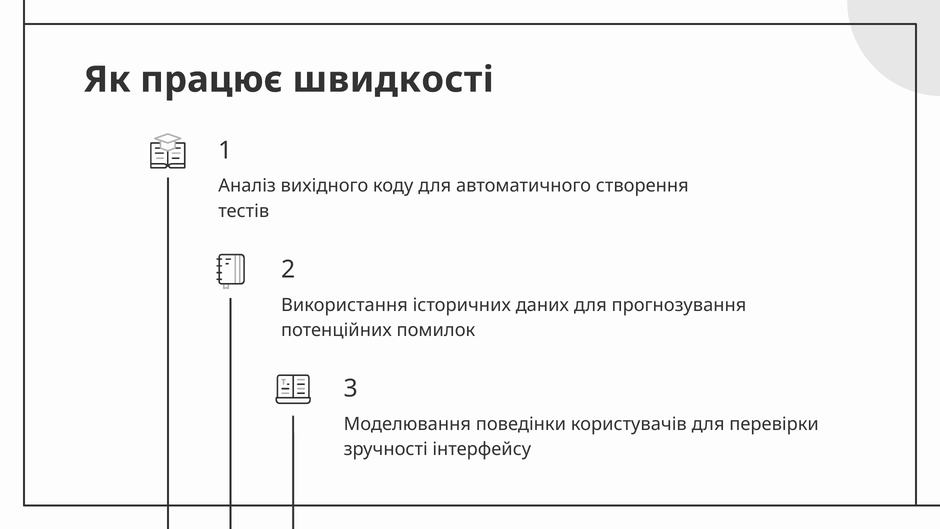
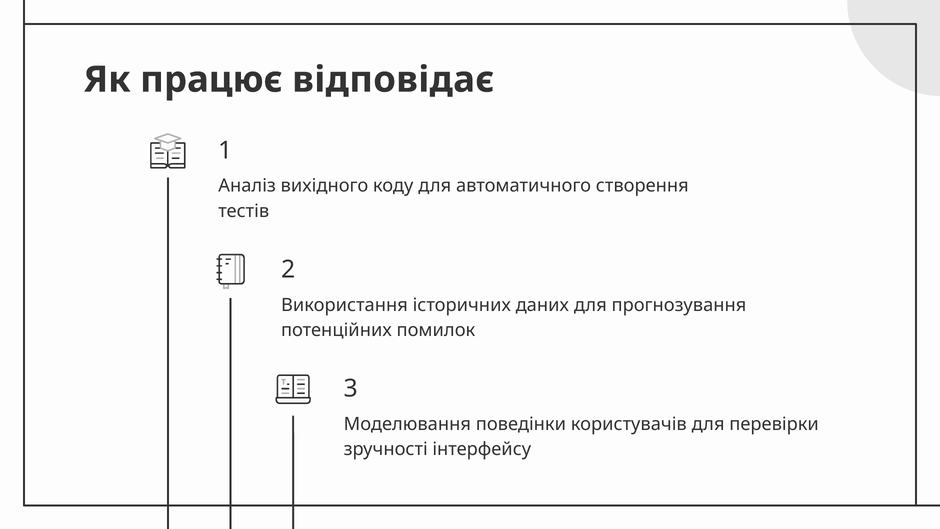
швидкості: швидкості -> відповідає (393, 80)
